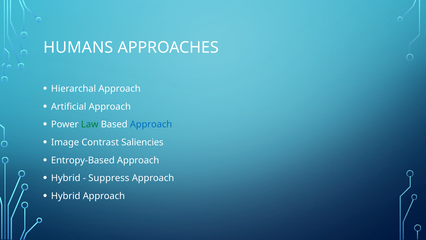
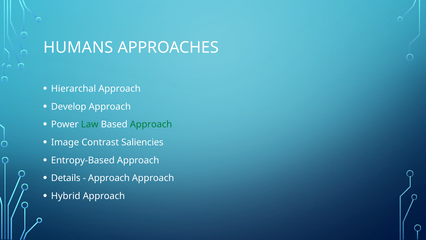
Artificial: Artificial -> Develop (69, 107)
Approach colour: blue -> green (151, 124)
Hybrid: Hybrid -> Details (66, 178)
Suppress: Suppress -> Approach (109, 178)
